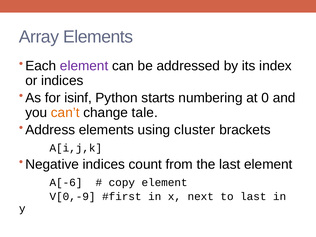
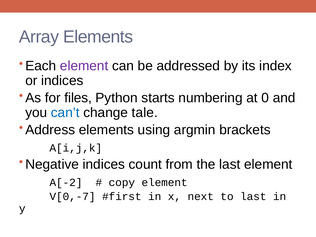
isinf: isinf -> files (78, 98)
can’t colour: orange -> blue (65, 113)
cluster: cluster -> argmin (195, 130)
A[-6: A[-6 -> A[-2 (66, 182)
V[0,-9: V[0,-9 -> V[0,-7 (73, 197)
